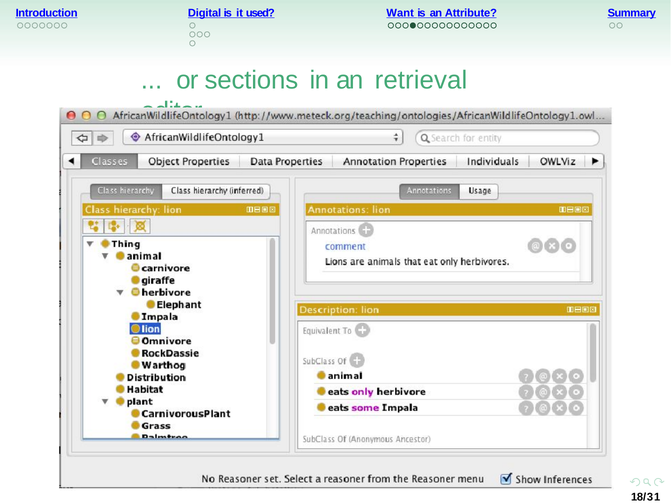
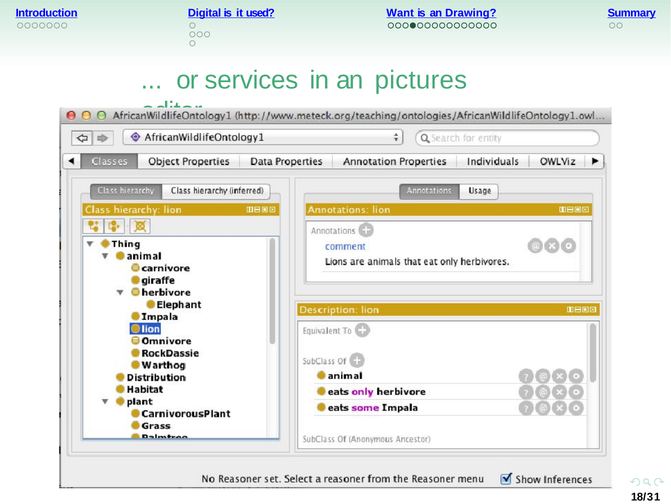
Attribute: Attribute -> Drawing (471, 13)
sections: sections -> services (251, 80)
retrieval: retrieval -> pictures (421, 80)
